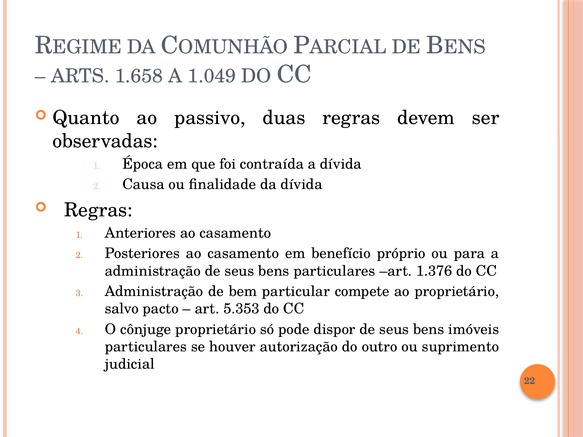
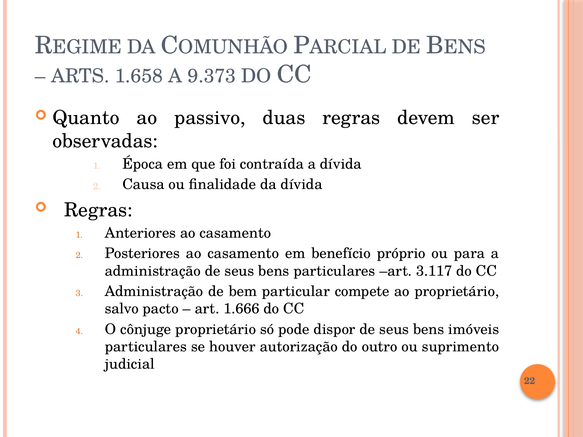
1.049: 1.049 -> 9.373 (212, 76)
1.376: 1.376 -> 3.117 (434, 271)
5.353: 5.353 -> 1.666 (241, 309)
